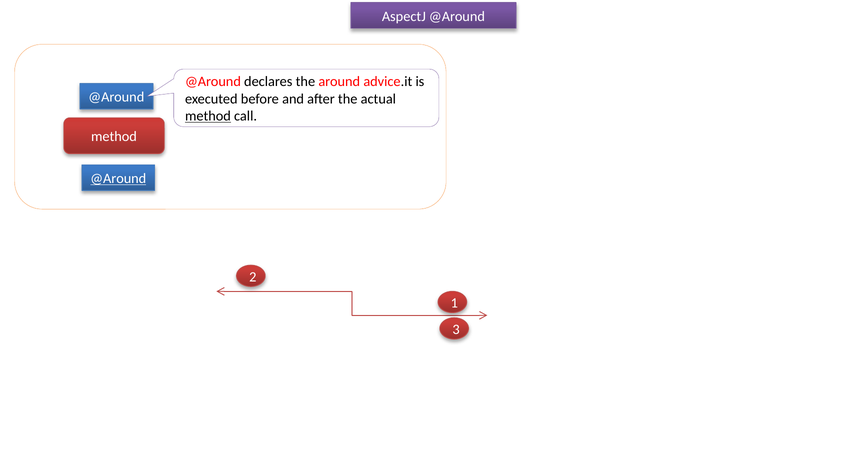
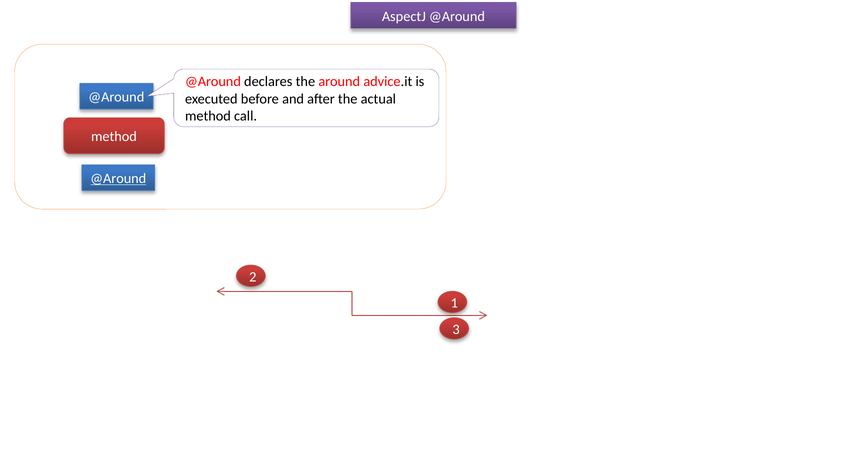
method underline: present -> none (208, 116)
